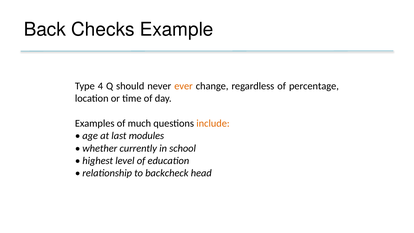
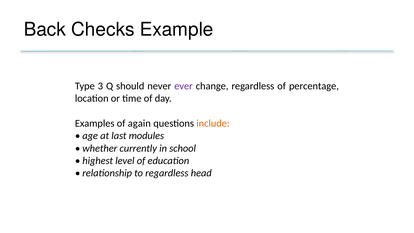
4: 4 -> 3 (100, 86)
ever colour: orange -> purple (184, 86)
much: much -> again (139, 123)
to backcheck: backcheck -> regardless (167, 173)
